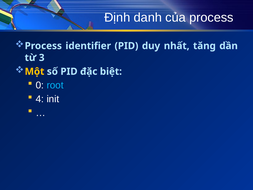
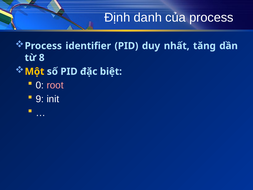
3: 3 -> 8 (42, 58)
root colour: light blue -> pink (55, 85)
4: 4 -> 9 (40, 99)
